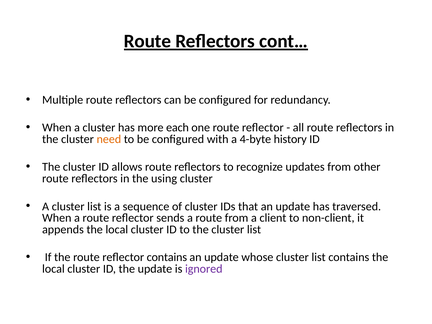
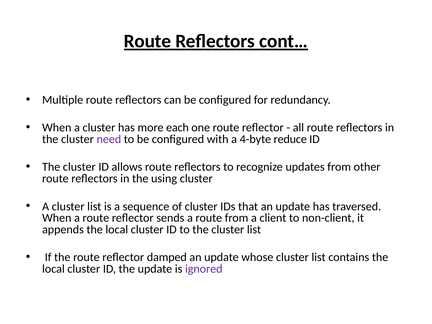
need colour: orange -> purple (109, 139)
history: history -> reduce (290, 139)
reflector contains: contains -> damped (167, 257)
